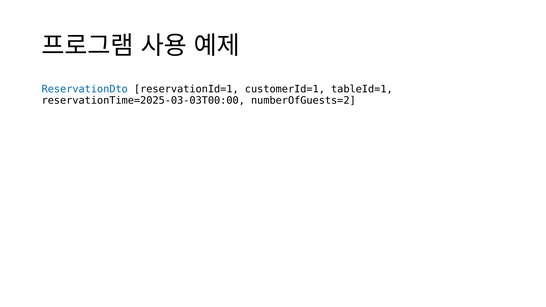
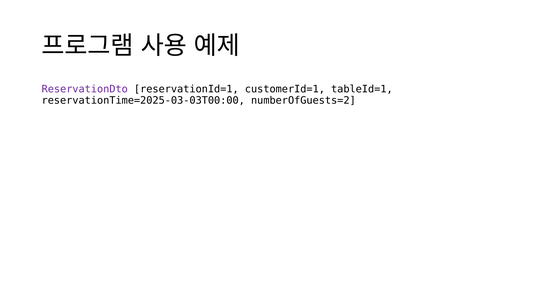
ReservationDto colour: blue -> purple (85, 89)
